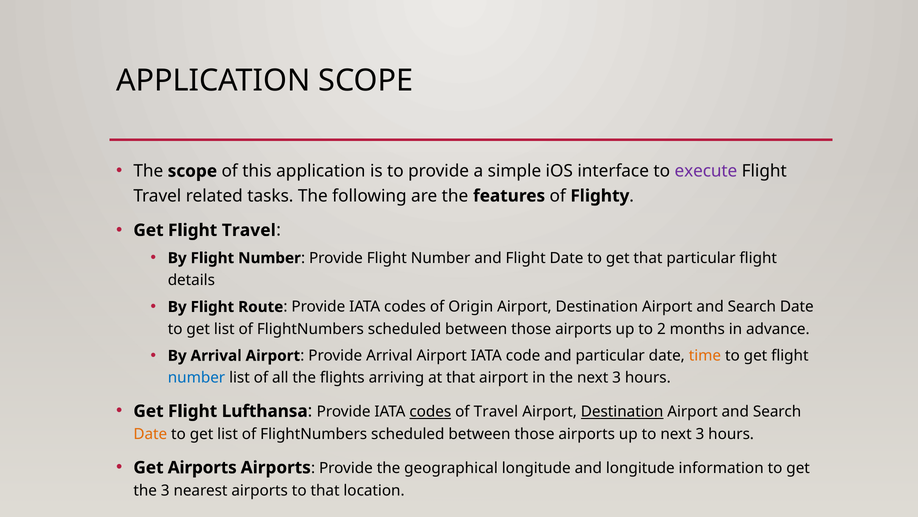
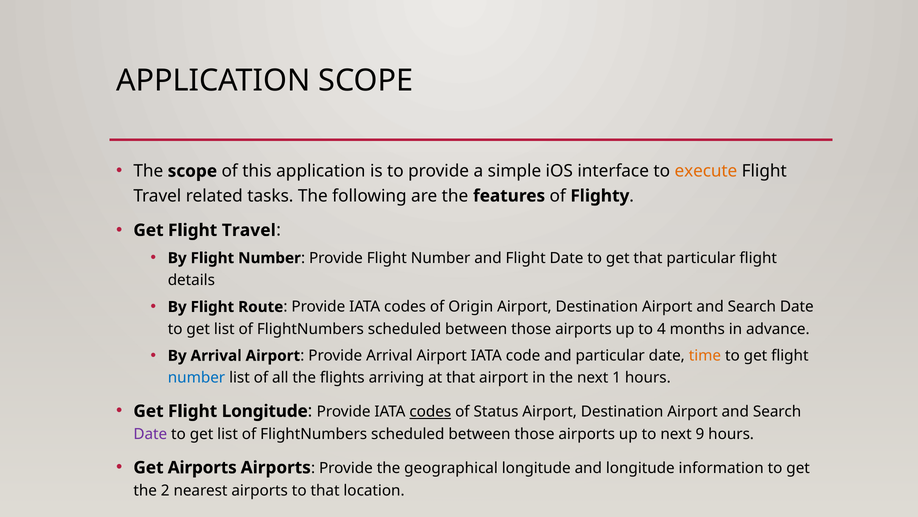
execute colour: purple -> orange (706, 171)
2: 2 -> 4 (661, 329)
the next 3: 3 -> 1 (617, 377)
Flight Lufthansa: Lufthansa -> Longitude (265, 411)
of Travel: Travel -> Status (496, 411)
Destination underline: present -> none (622, 411)
Date colour: orange -> purple (150, 434)
to next 3: 3 -> 9 (700, 434)
the 3: 3 -> 2 (165, 490)
